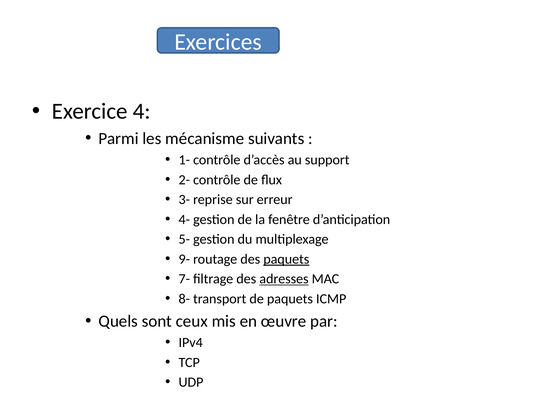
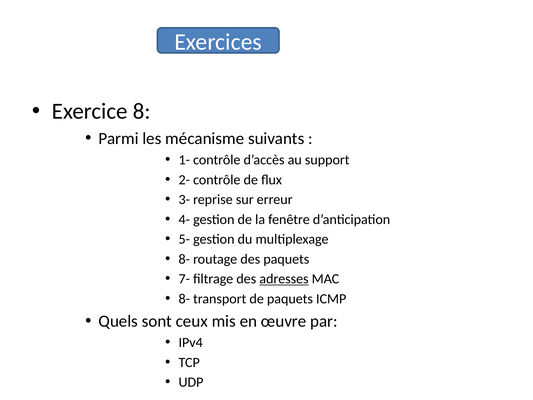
4: 4 -> 8 (142, 111)
9-: 9- -> 8- (184, 259)
paquets underline: present -> none (286, 259)
